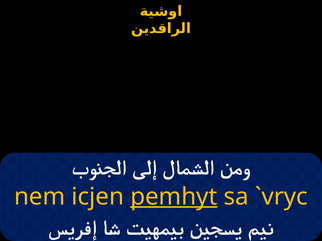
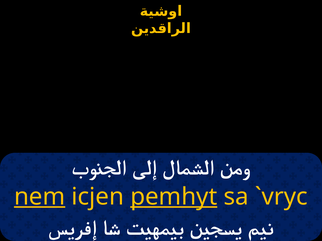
nem underline: none -> present (40, 197)
